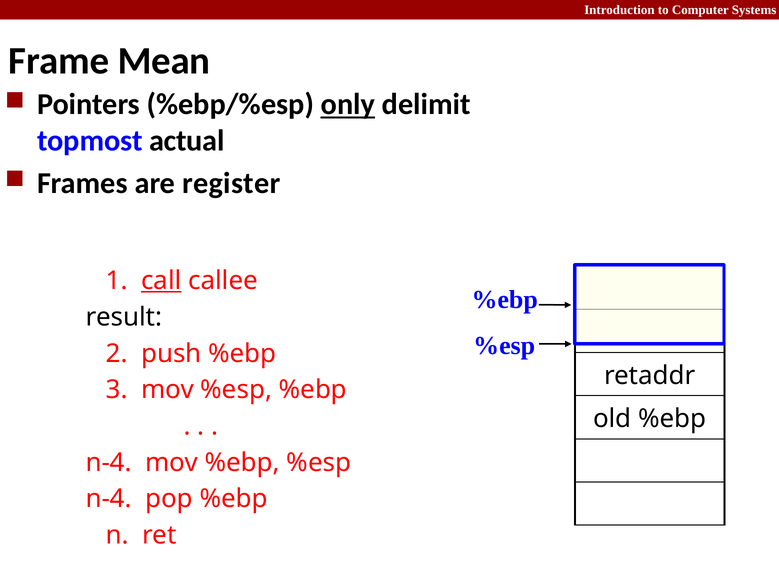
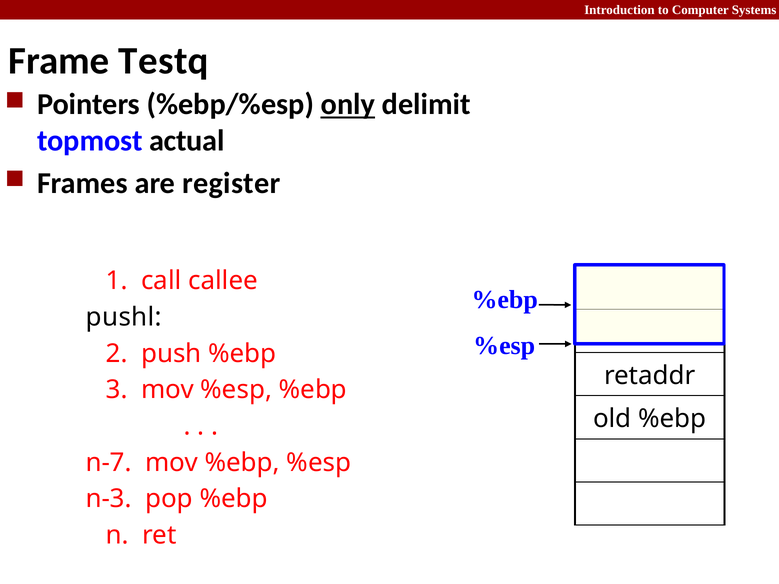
Mean: Mean -> Testq (164, 61)
call underline: present -> none (161, 281)
result: result -> pushl (124, 317)
n-4: n-4 -> n-7 (109, 463)
n-4: n-4 -> n-3 (109, 499)
